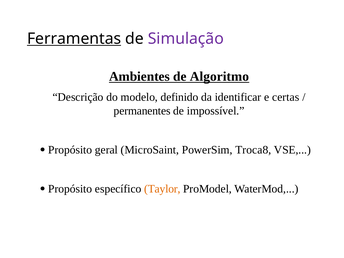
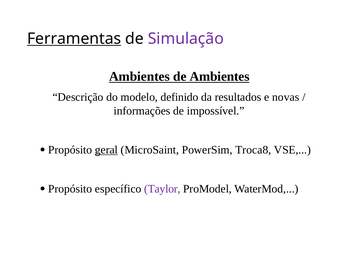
de Algoritmo: Algoritmo -> Ambientes (220, 77)
identificar: identificar -> resultados (238, 97)
certas: certas -> novas (286, 97)
permanentes: permanentes -> informações (142, 111)
geral underline: none -> present (106, 150)
Taylor colour: orange -> purple (162, 189)
